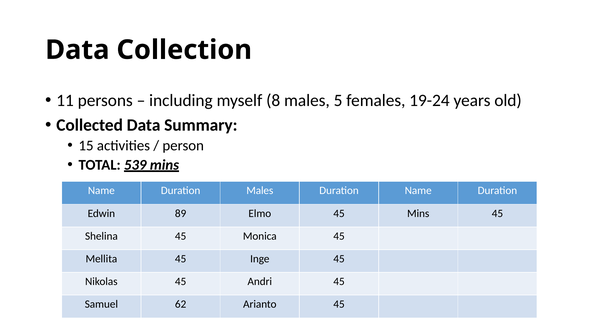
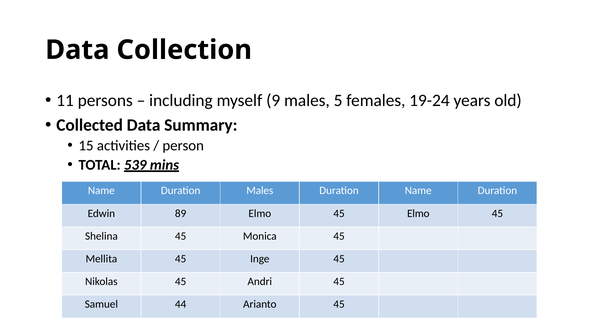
8: 8 -> 9 (273, 100)
45 Mins: Mins -> Elmo (418, 213)
62: 62 -> 44 (181, 304)
